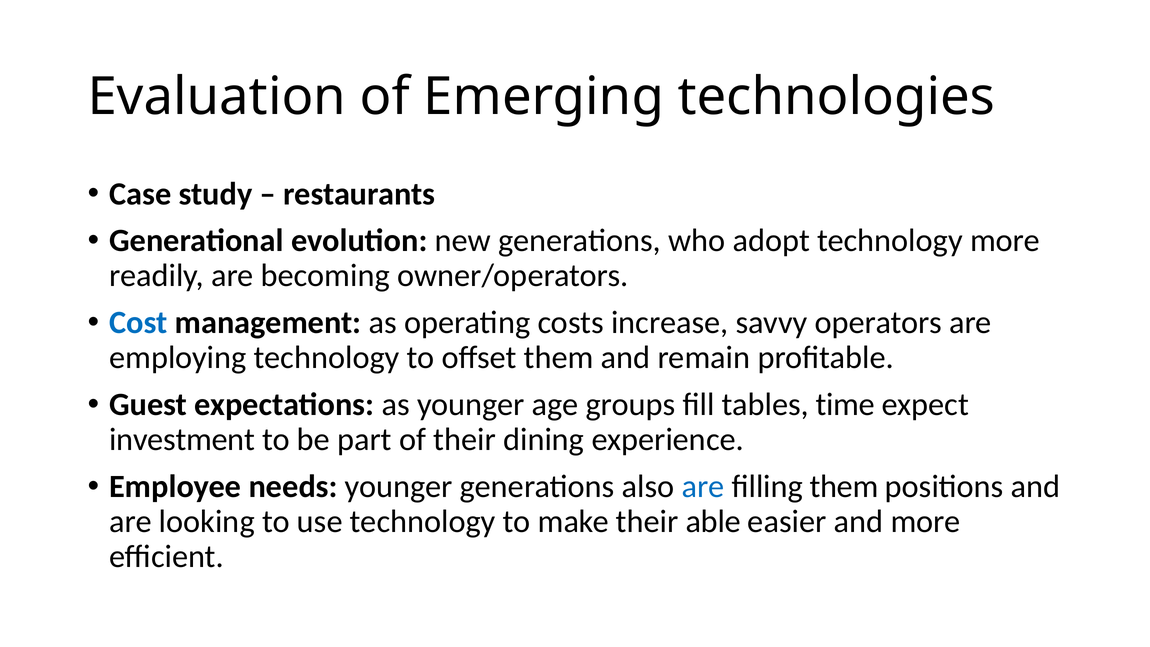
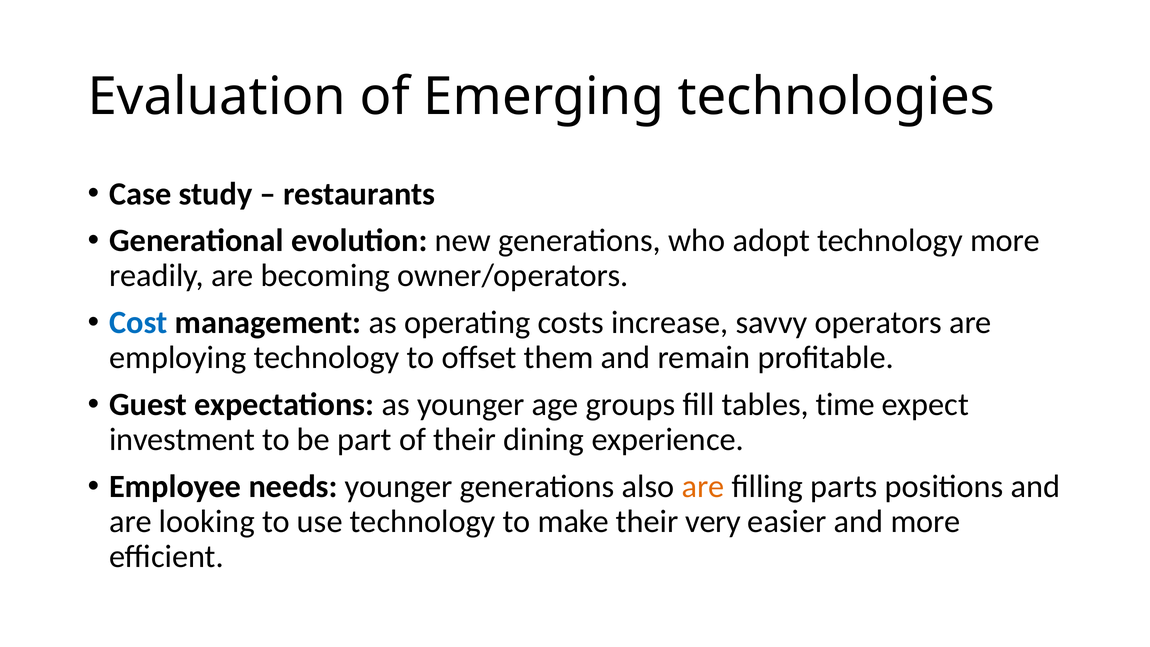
are colour: blue -> orange (703, 487)
filling them: them -> parts (844, 487)
able: able -> very (713, 522)
